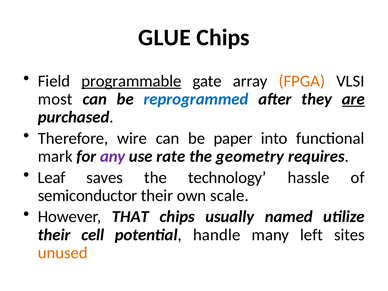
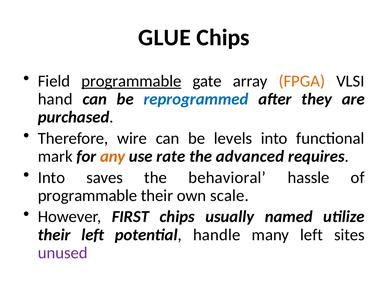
most: most -> hand (55, 99)
are underline: present -> none (353, 99)
paper: paper -> levels (233, 138)
any colour: purple -> orange (113, 156)
geometry: geometry -> advanced (250, 156)
Leaf: Leaf -> Into (51, 178)
technology: technology -> behavioral (227, 178)
semiconductor: semiconductor -> programmable (87, 196)
THAT: THAT -> FIRST (130, 217)
their cell: cell -> left (93, 235)
unused colour: orange -> purple (63, 253)
